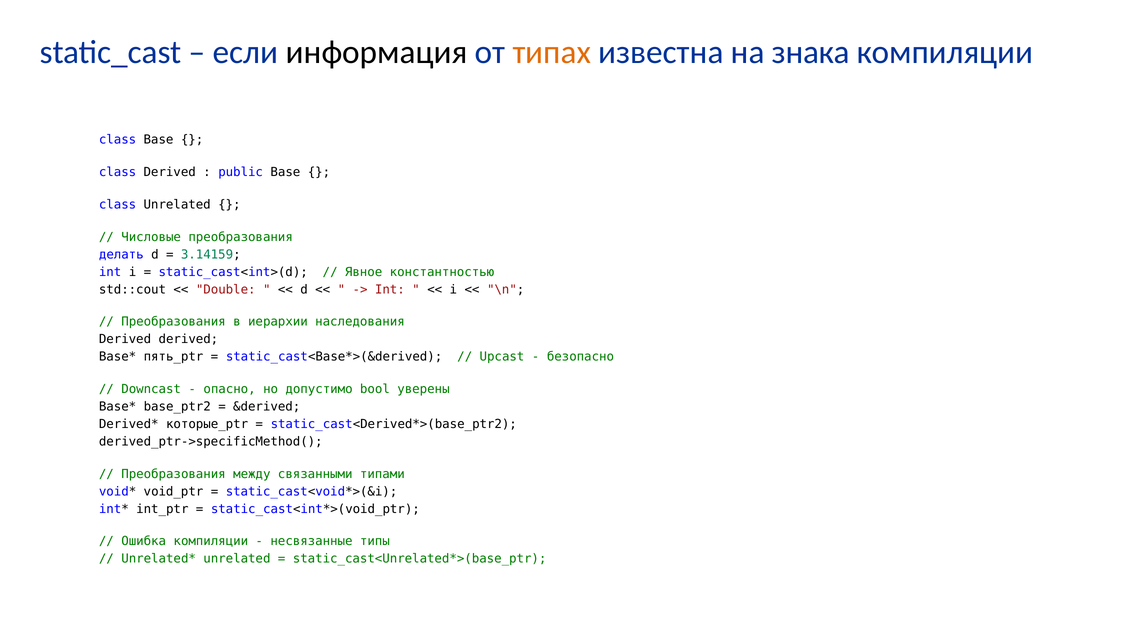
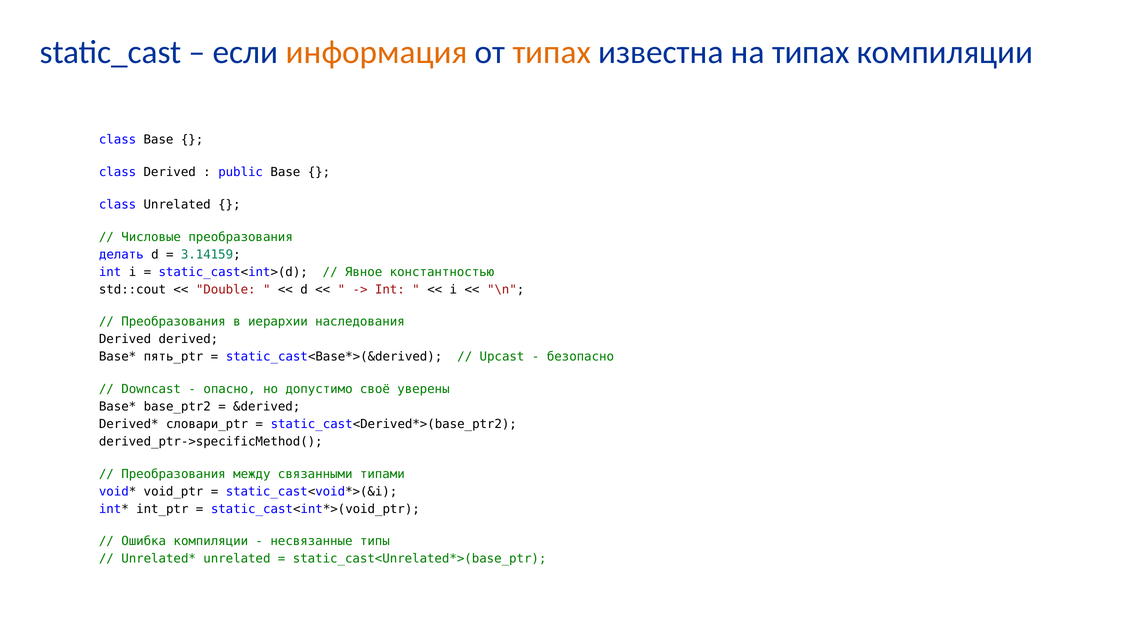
информация colour: black -> orange (377, 52)
на знака: знака -> типах (811, 52)
bool: bool -> своё (375, 389)
которые_ptr: которые_ptr -> словари_ptr (207, 424)
